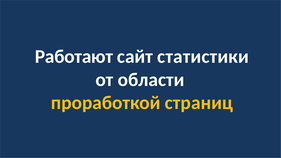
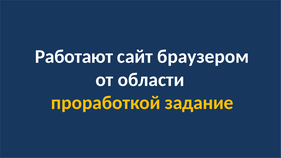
статистики: статистики -> браузером (203, 56)
страниц: страниц -> задание (199, 103)
